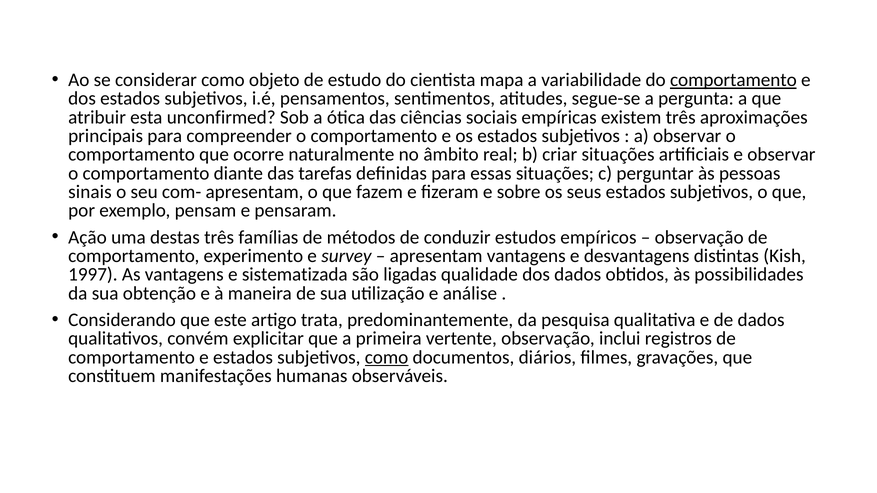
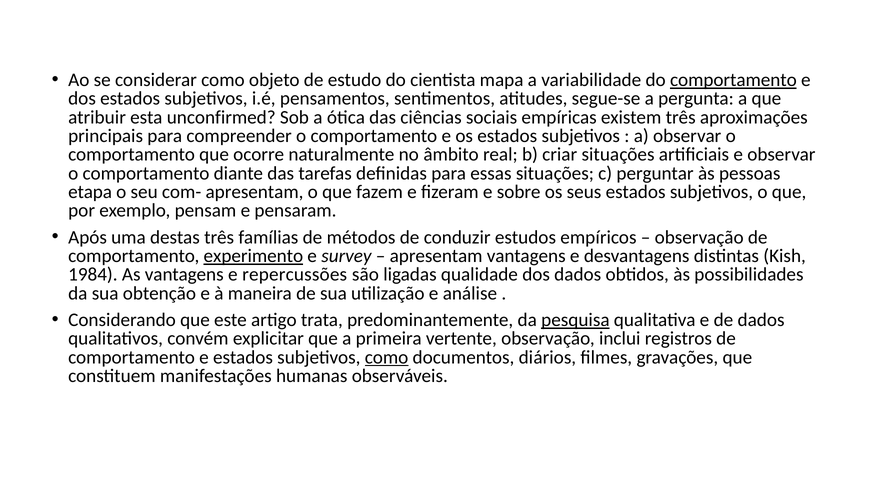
sinais: sinais -> etapa (90, 192)
Ação: Ação -> Após (88, 237)
experimento underline: none -> present (253, 256)
1997: 1997 -> 1984 (93, 275)
sistematizada: sistematizada -> repercussões (295, 275)
pesquisa underline: none -> present (575, 320)
